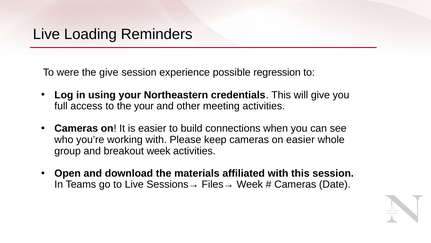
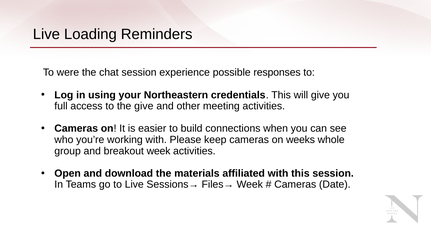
the give: give -> chat (109, 72)
regression: regression -> responses (277, 72)
the your: your -> give (144, 106)
on easier: easier -> weeks (301, 139)
